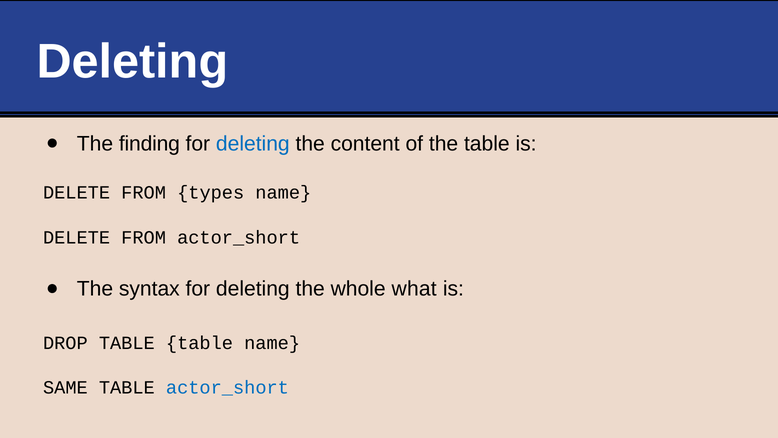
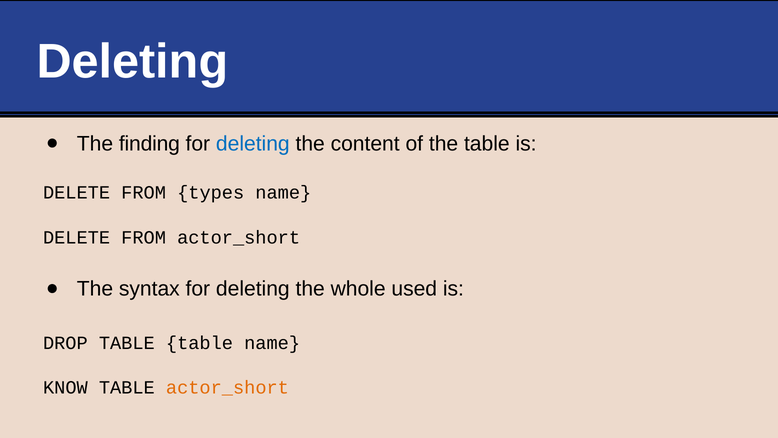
what: what -> used (414, 289)
SAME: SAME -> KNOW (65, 387)
actor_short colour: blue -> orange (227, 387)
